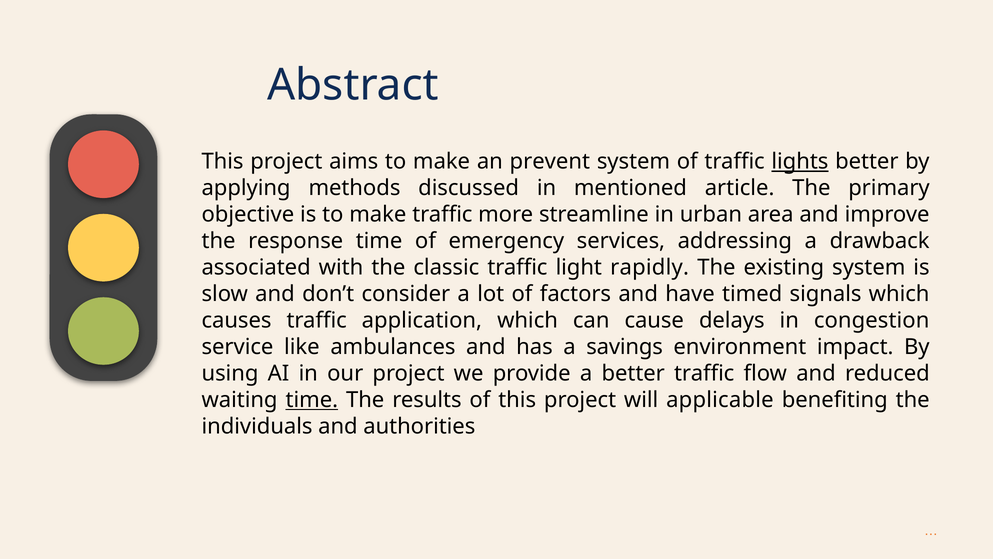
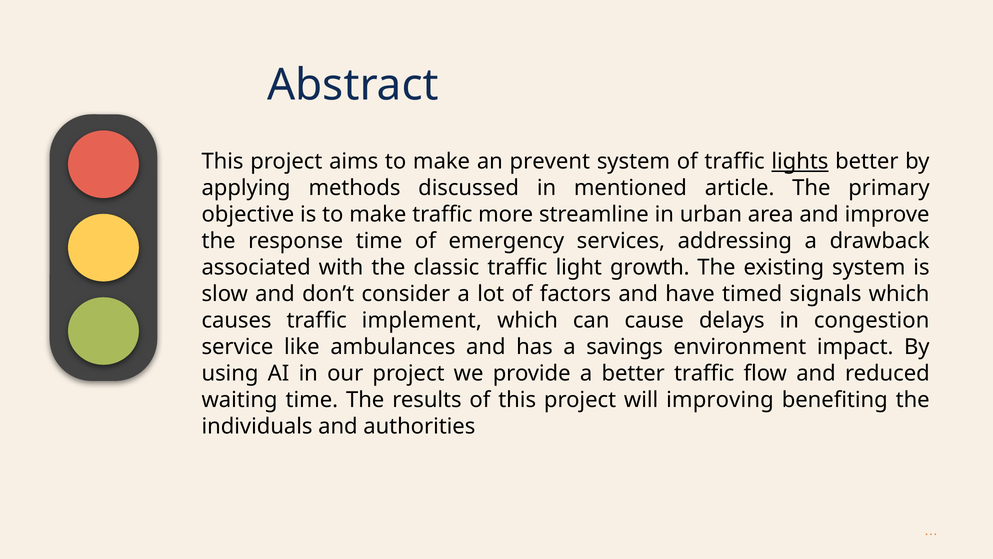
rapidly: rapidly -> growth (650, 267)
application: application -> implement (422, 320)
time underline: present -> none (312, 400)
applicable: applicable -> improving (720, 400)
